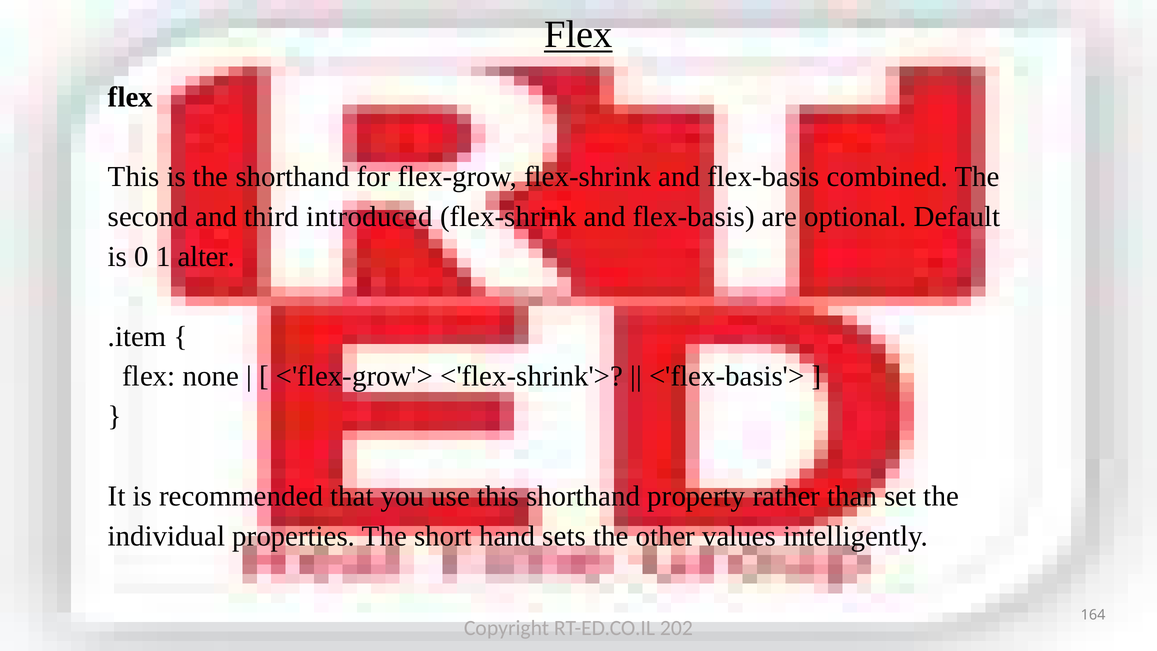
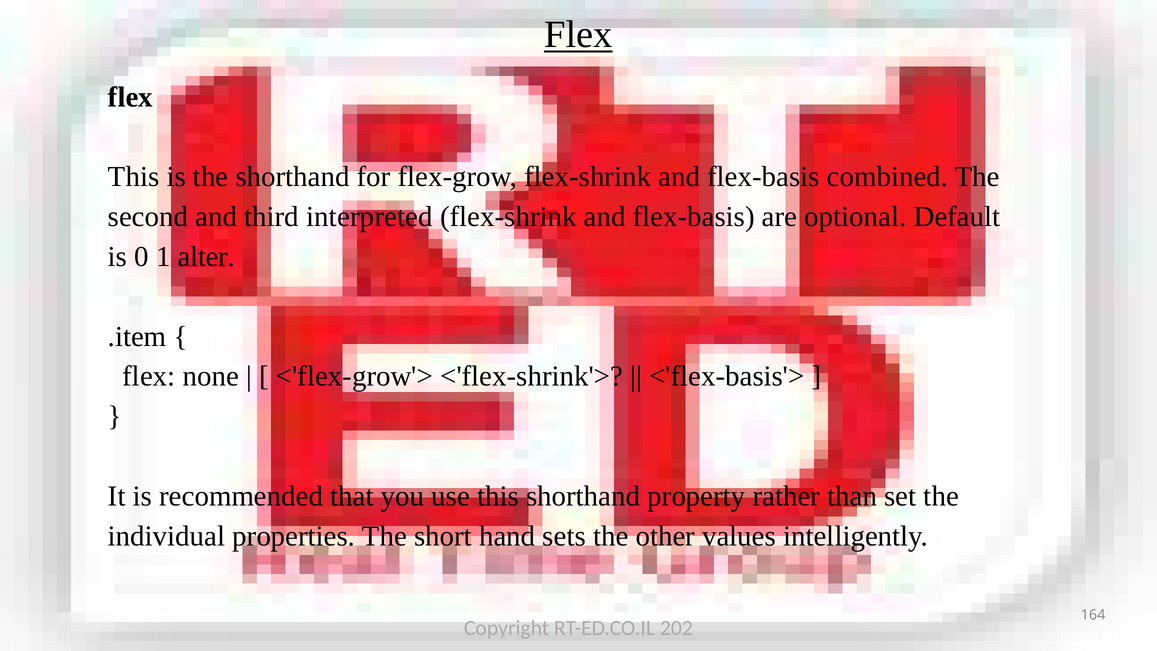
introduced: introduced -> interpreted (370, 217)
